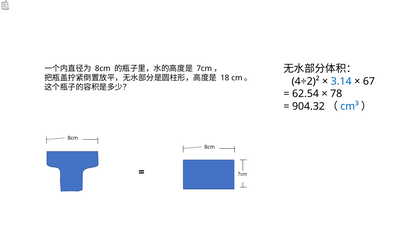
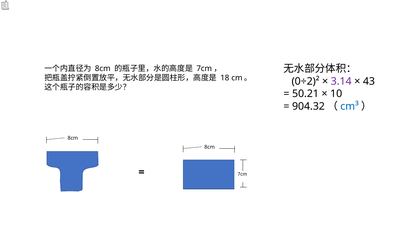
4÷2)²: 4÷2)² -> 0÷2)² (306, 81)
3.14 colour: blue -> purple (341, 81)
67: 67 -> 43 (369, 81)
62.54: 62.54 -> 50.21 (305, 94)
78: 78 -> 10 (336, 94)
